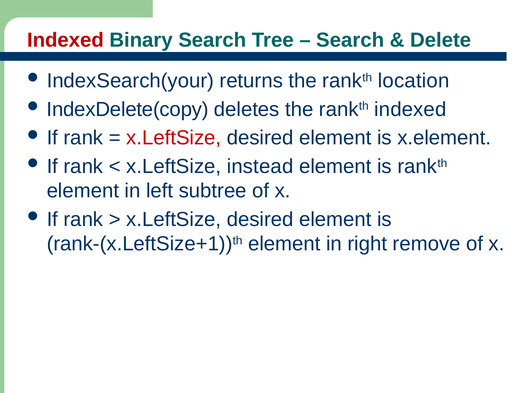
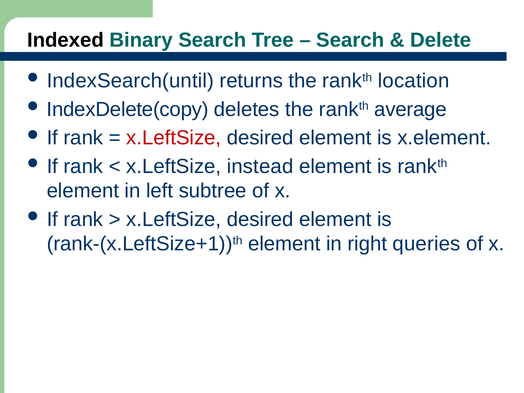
Indexed colour: red -> black (65, 40)
IndexSearch(your: IndexSearch(your -> IndexSearch(until (130, 81)
rankth indexed: indexed -> average (410, 109)
remove: remove -> queries (426, 244)
